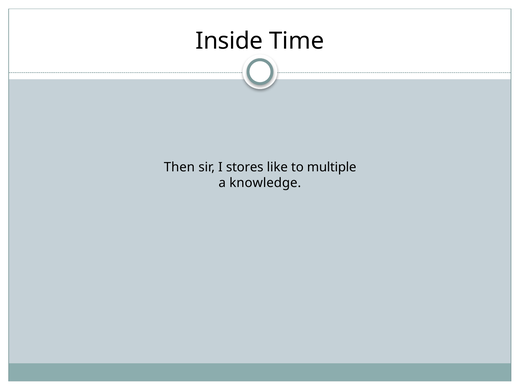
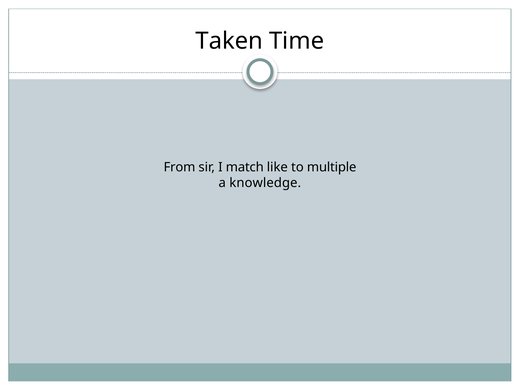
Inside: Inside -> Taken (229, 41)
Then: Then -> From (179, 167)
stores: stores -> match (245, 167)
